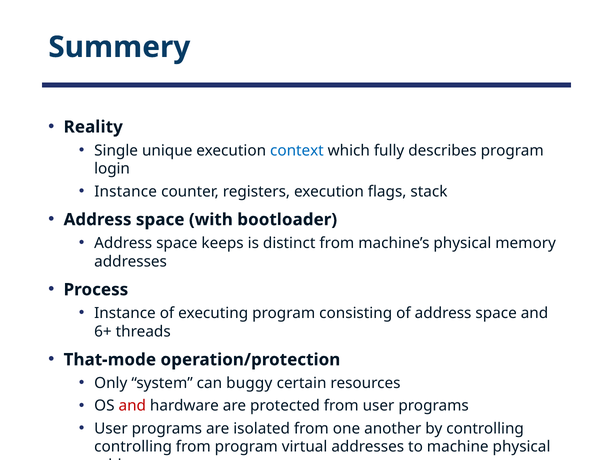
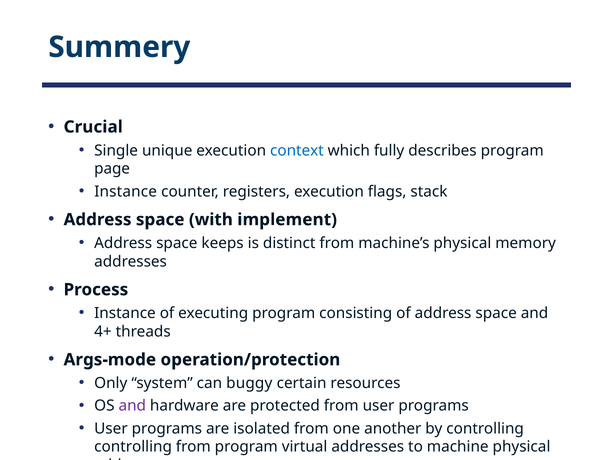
Reality: Reality -> Crucial (93, 127)
login: login -> page (112, 169)
bootloader: bootloader -> implement (287, 219)
6+: 6+ -> 4+ (103, 331)
That-mode: That-mode -> Args-mode (110, 359)
and colour: red -> purple (132, 406)
